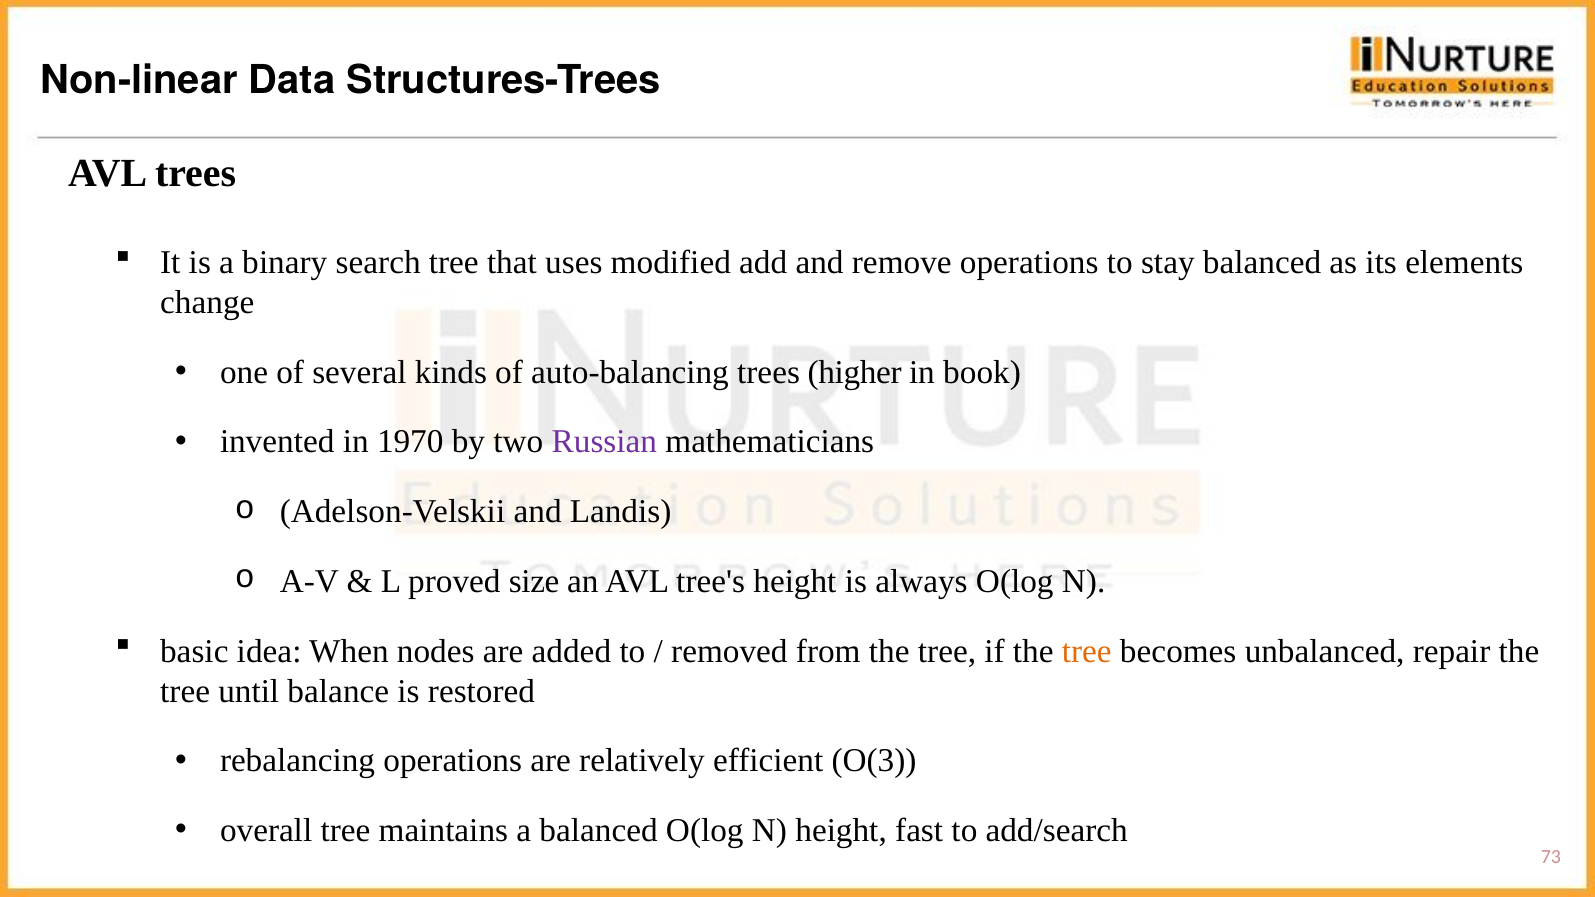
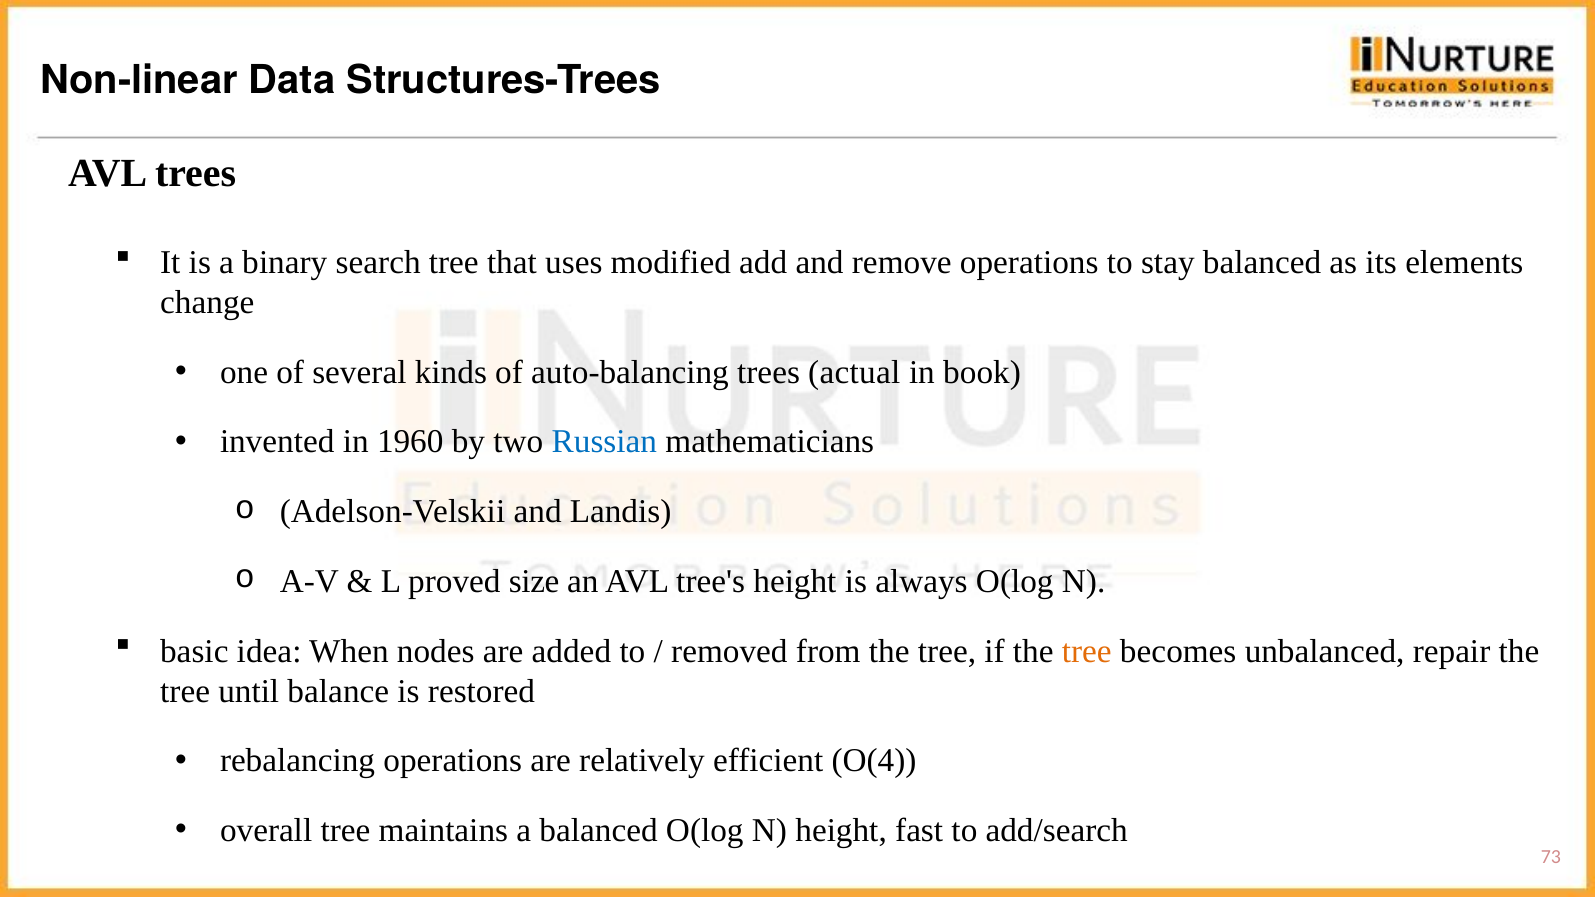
higher: higher -> actual (854, 372)
1970: 1970 -> 1960 (410, 442)
Russian colour: purple -> blue (604, 442)
O(3: O(3 -> O(4 (874, 761)
